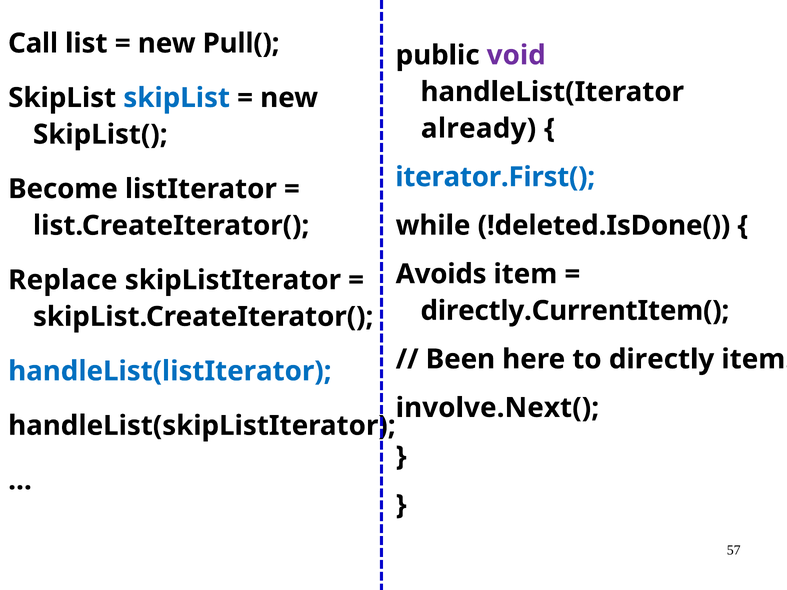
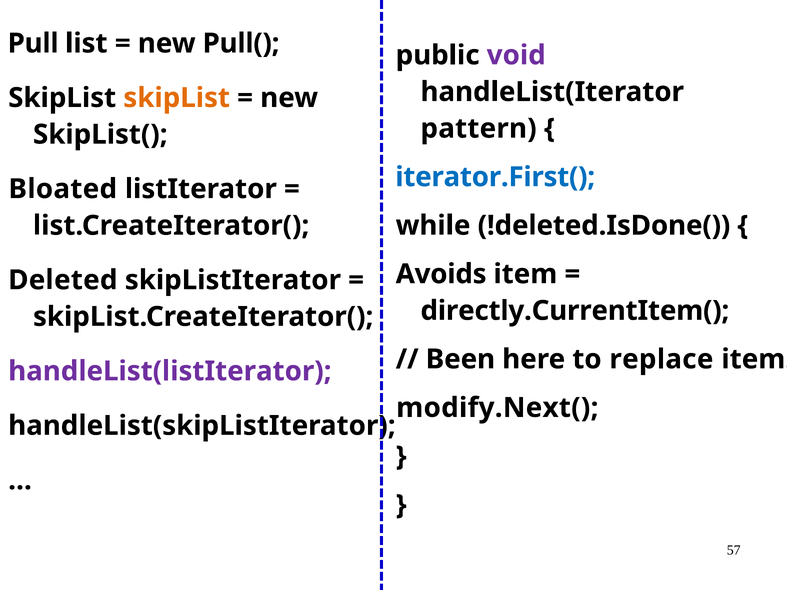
Call: Call -> Pull (33, 43)
skipList colour: blue -> orange (177, 98)
already: already -> pattern (479, 129)
Become: Become -> Bloated (63, 189)
Replace: Replace -> Deleted (63, 280)
directly: directly -> replace (661, 359)
handleList(listIterator colour: blue -> purple (170, 371)
involve.Next(: involve.Next( -> modify.Next( (497, 408)
